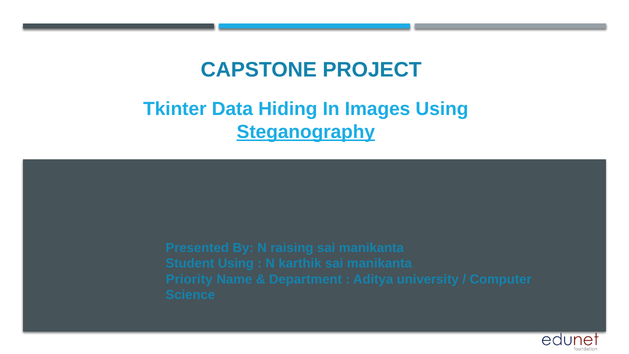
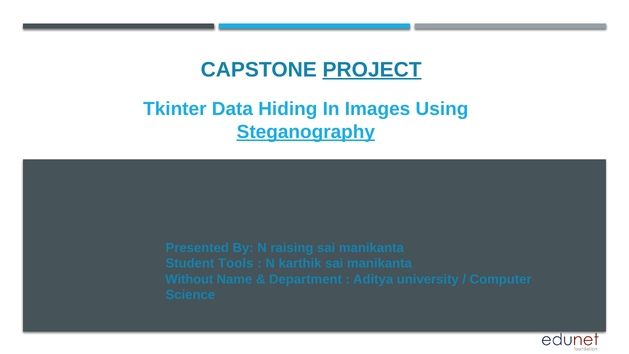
PROJECT underline: none -> present (372, 70)
Student Using: Using -> Tools (236, 263)
Priority: Priority -> Without (189, 279)
